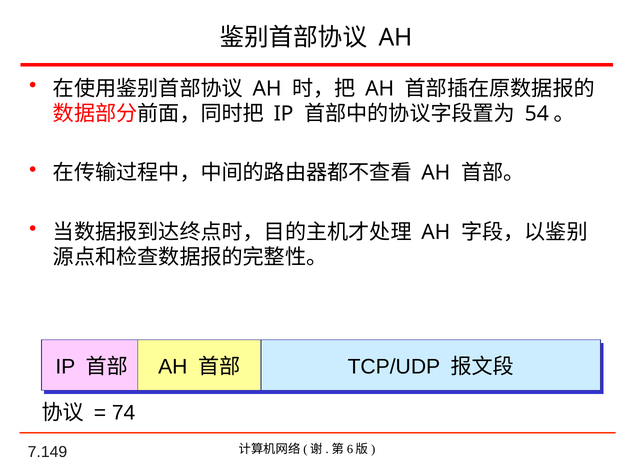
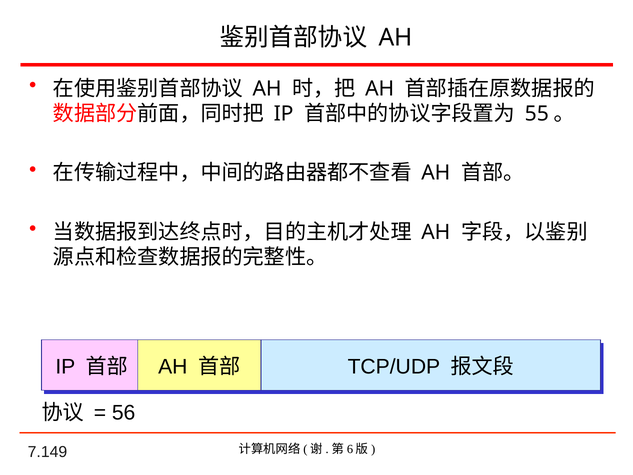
54: 54 -> 55 (537, 114)
74: 74 -> 56 (124, 412)
